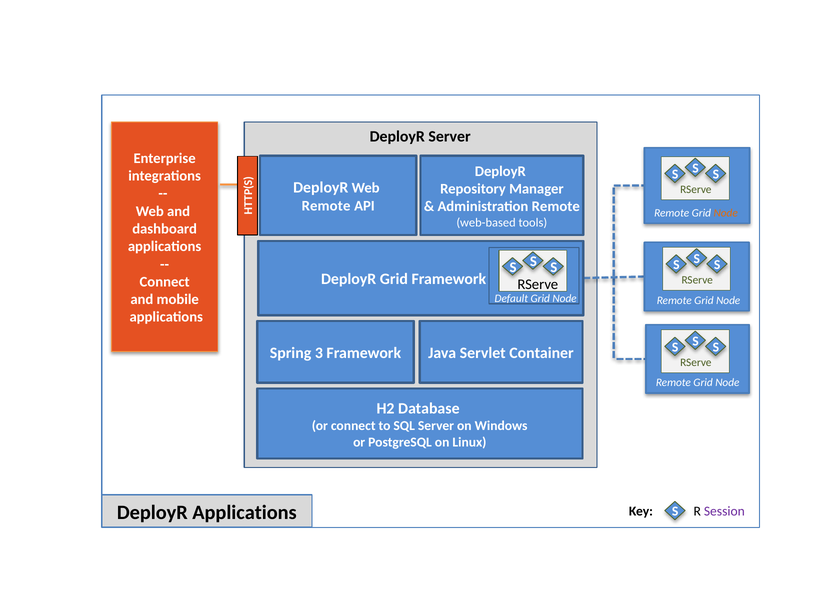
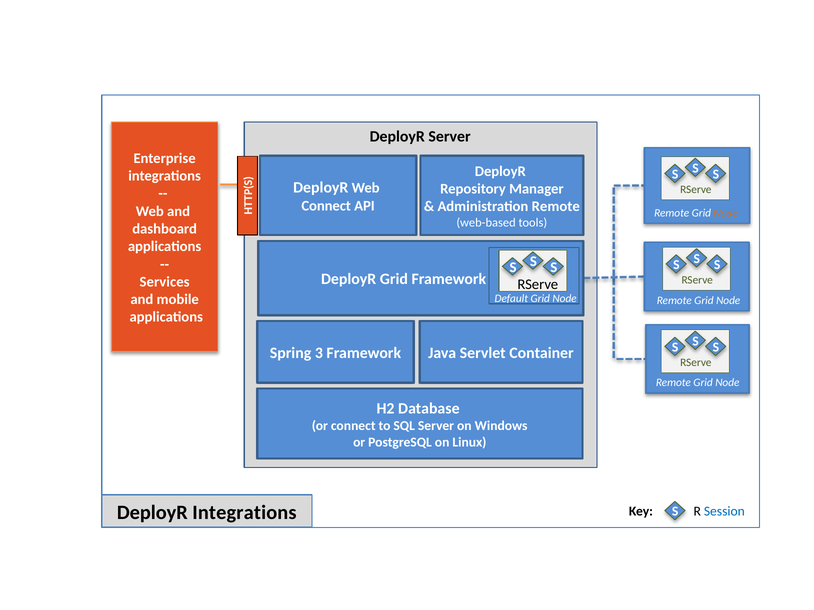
Remote: Remote -> Connect (326, 206)
Connect: Connect -> Services (165, 282)
DeployR Applications: Applications -> Integrations (244, 513)
Session colour: purple -> blue (724, 512)
